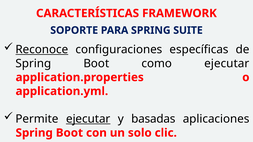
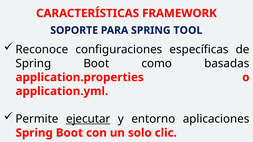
SUITE: SUITE -> TOOL (188, 30)
Reconoce underline: present -> none (42, 50)
como ejecutar: ejecutar -> basadas (227, 64)
basadas: basadas -> entorno (153, 119)
